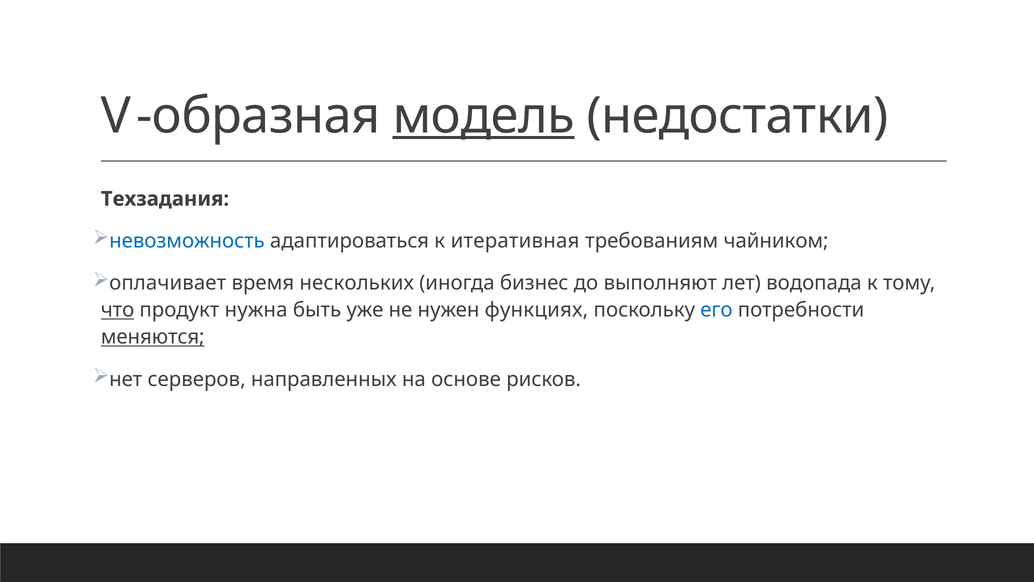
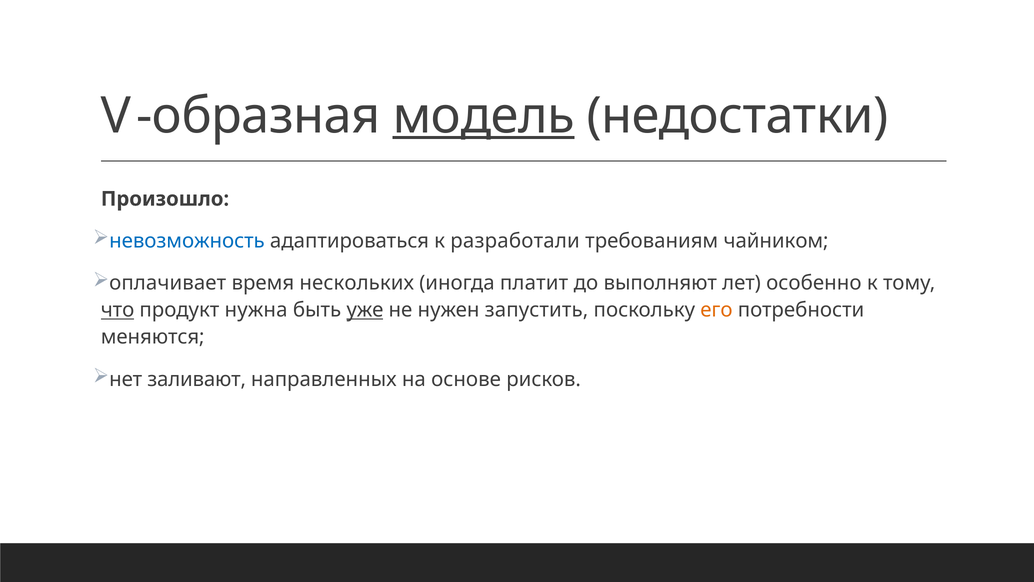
Техзадания: Техзадания -> Произошло (165, 199)
итеративная: итеративная -> разработали (515, 241)
бизнес: бизнес -> платит (534, 283)
водопада: водопада -> особенно (814, 283)
уже underline: none -> present (365, 310)
функциях: функциях -> запустить (537, 310)
его colour: blue -> orange (716, 310)
меняются underline: present -> none (153, 337)
серверов: серверов -> заливают (197, 379)
